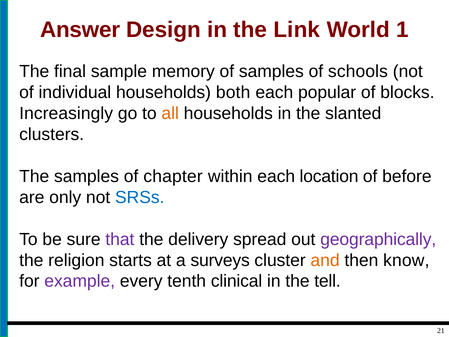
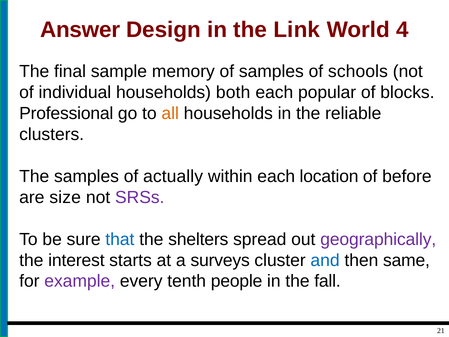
1: 1 -> 4 (402, 30)
Increasingly: Increasingly -> Professional (66, 113)
slanted: slanted -> reliable (353, 113)
chapter: chapter -> actually (173, 176)
only: only -> size (65, 197)
SRSs colour: blue -> purple (140, 197)
that colour: purple -> blue (120, 239)
delivery: delivery -> shelters (198, 239)
religion: religion -> interest (76, 260)
and colour: orange -> blue (325, 260)
know: know -> same (406, 260)
clinical: clinical -> people (237, 281)
tell: tell -> fall (328, 281)
